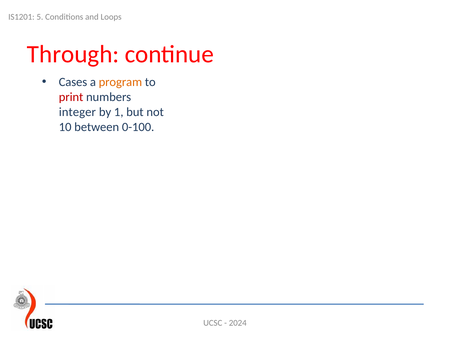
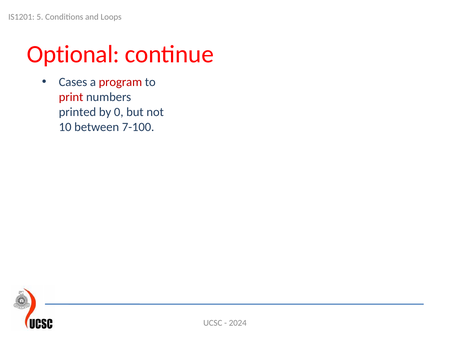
Through: Through -> Optional (73, 54)
program colour: orange -> red (120, 82)
integer: integer -> printed (77, 112)
1: 1 -> 0 (119, 112)
0-100: 0-100 -> 7-100 (138, 127)
